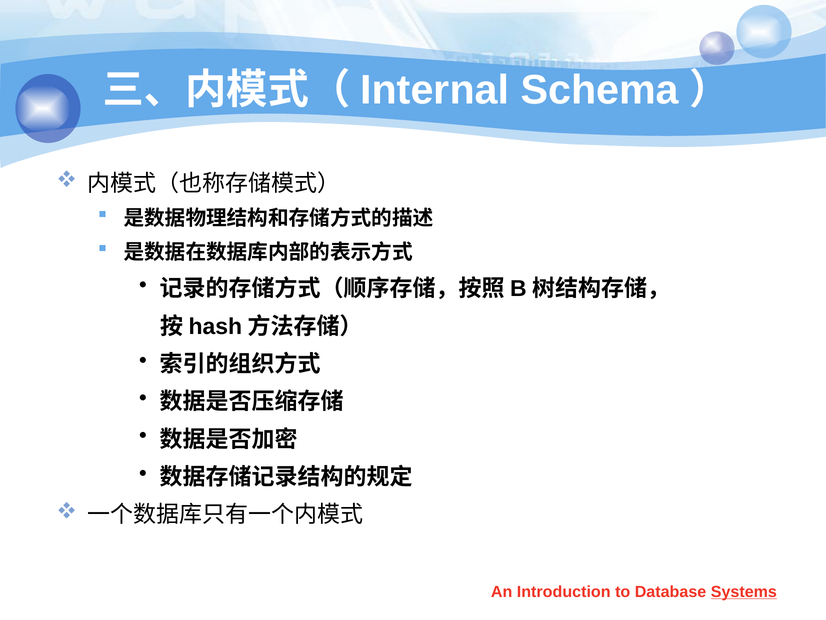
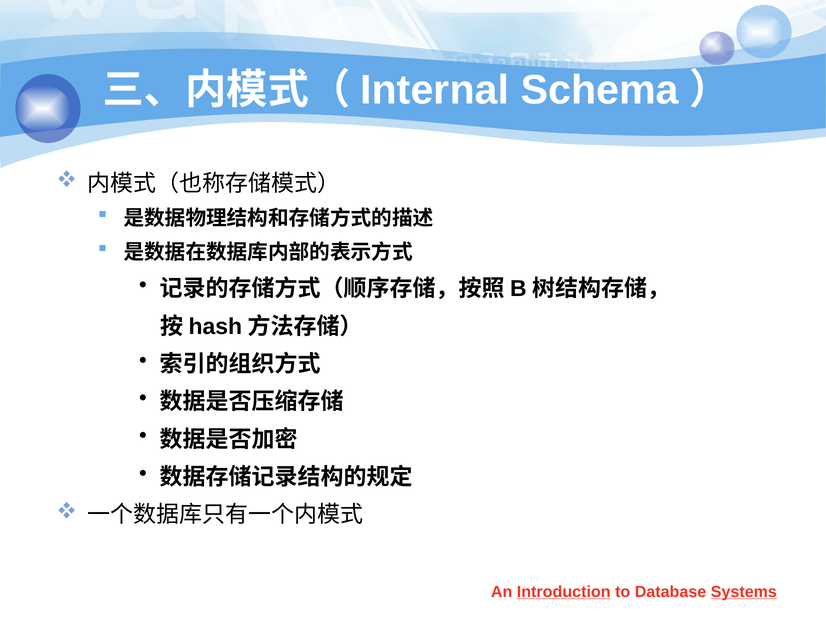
Introduction underline: none -> present (564, 591)
